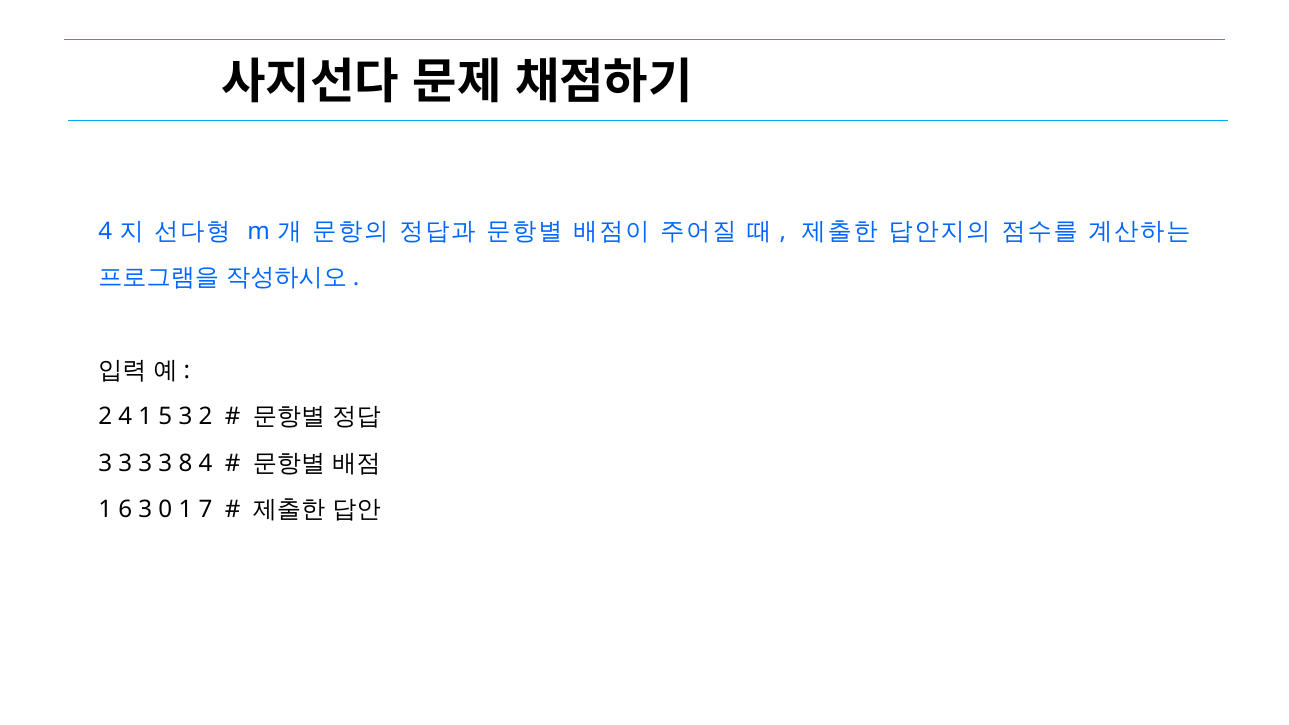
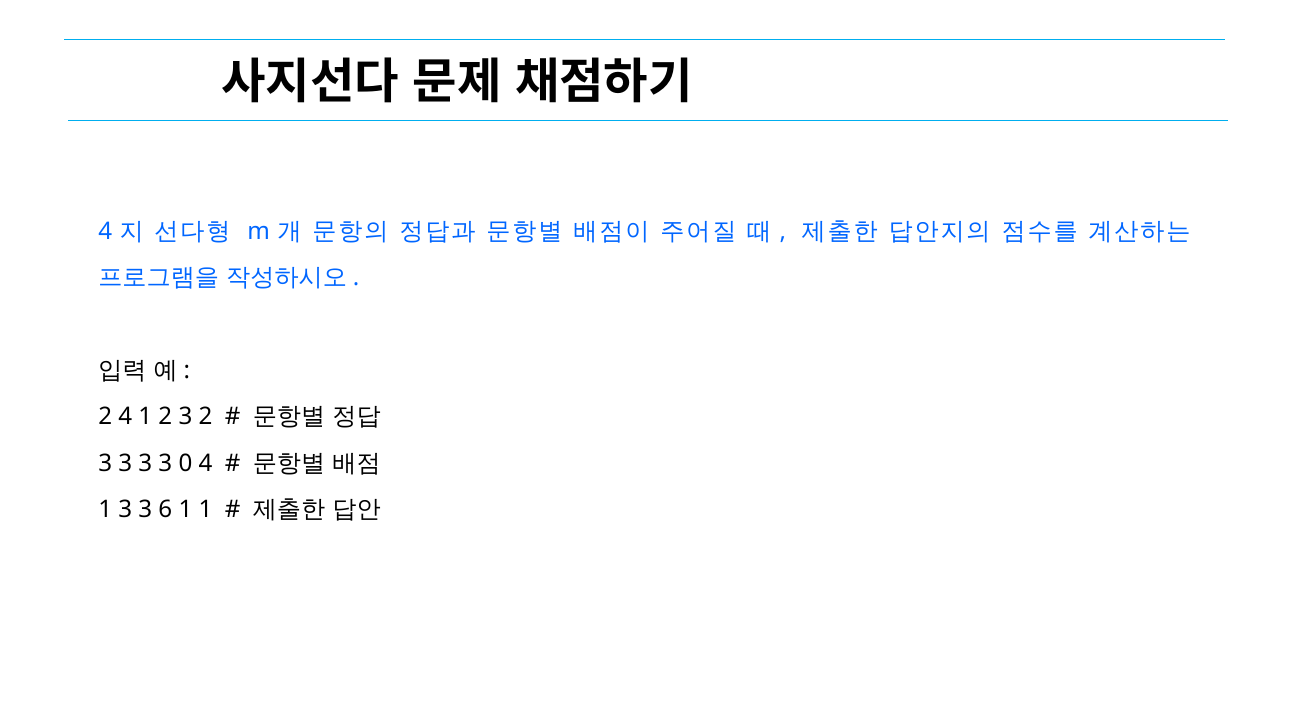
1 5: 5 -> 2 (165, 417)
8: 8 -> 0 (185, 463)
1 6: 6 -> 3 (125, 510)
0: 0 -> 6 (165, 510)
1 7: 7 -> 1 (206, 510)
